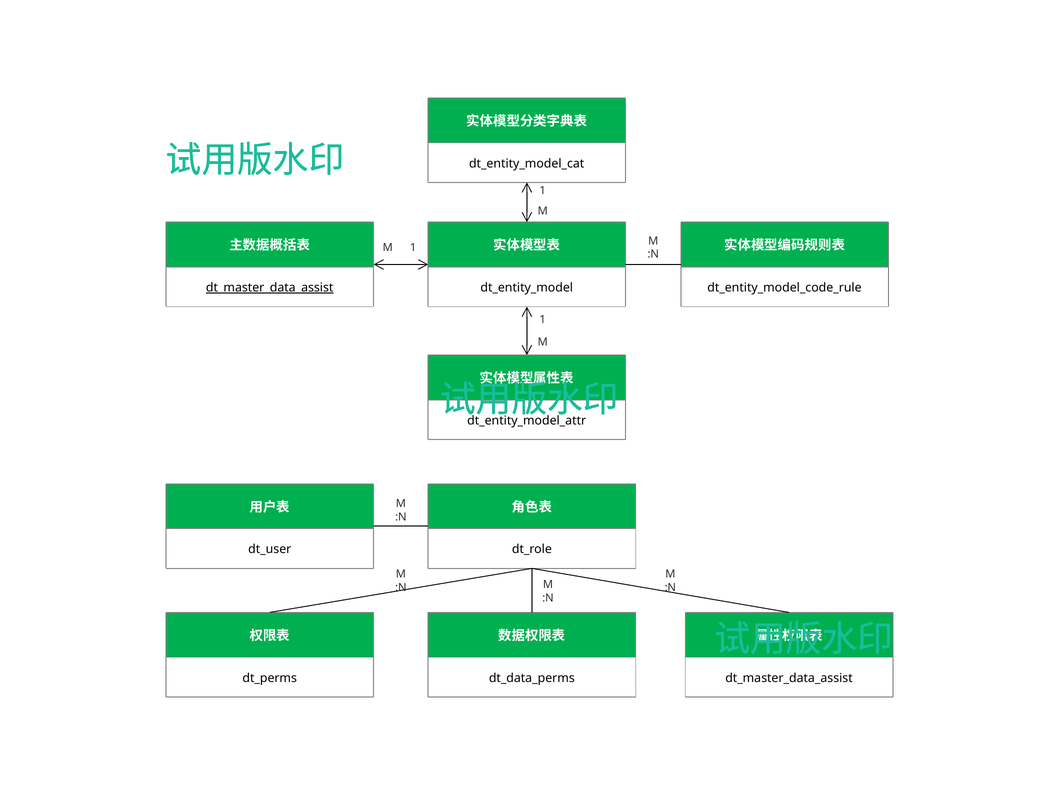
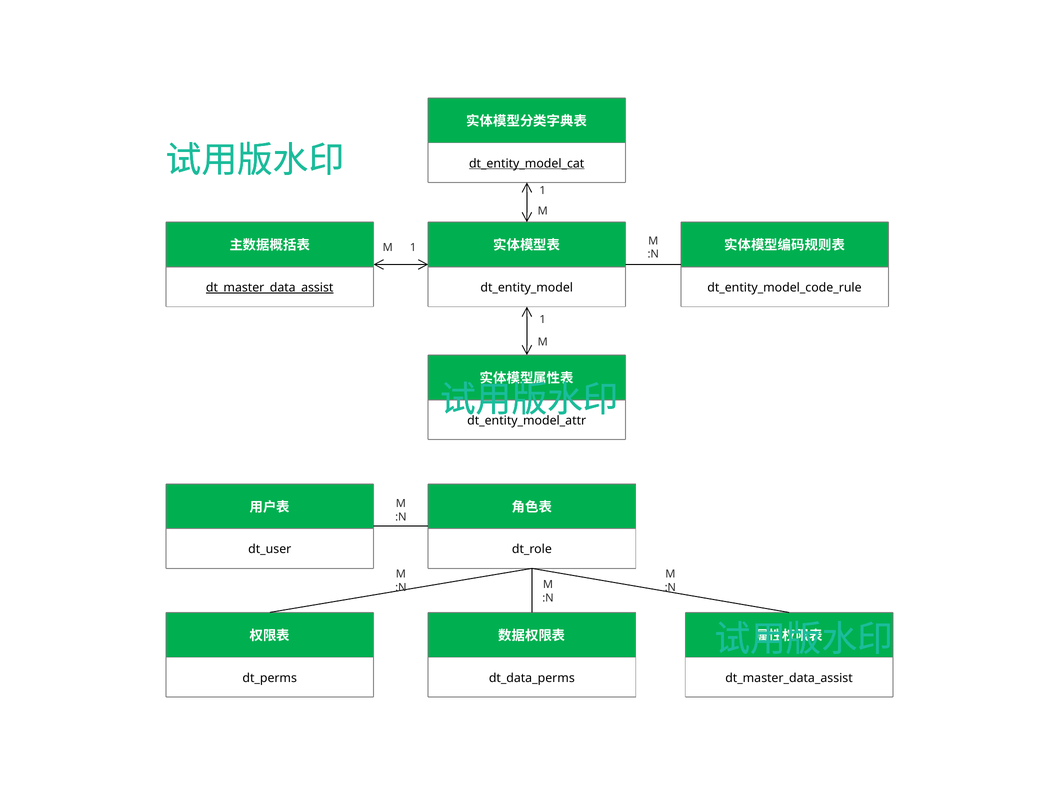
dt_entity_model_cat underline: none -> present (527, 163)
